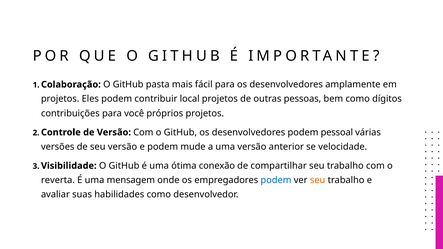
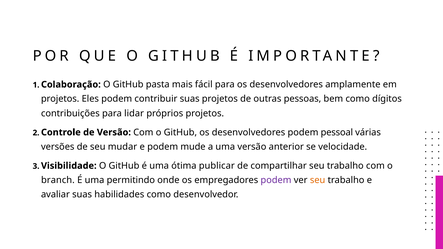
contribuir local: local -> suas (190, 99)
você: você -> lidar (134, 113)
seu versão: versão -> mudar (122, 147)
conexão: conexão -> publicar (217, 166)
reverta: reverta -> branch (58, 180)
mensagem: mensagem -> permitindo (131, 180)
podem colour: blue -> purple (276, 180)
